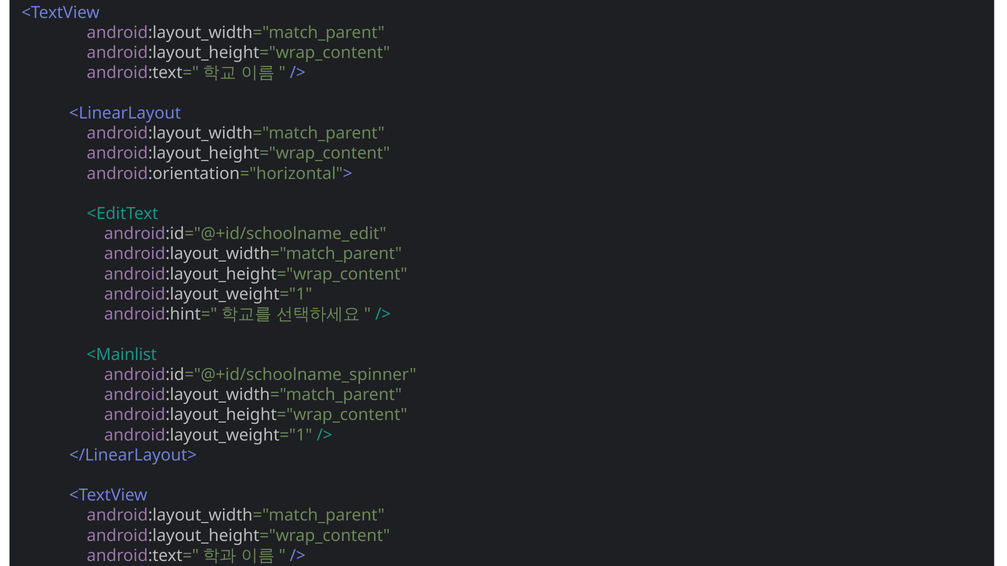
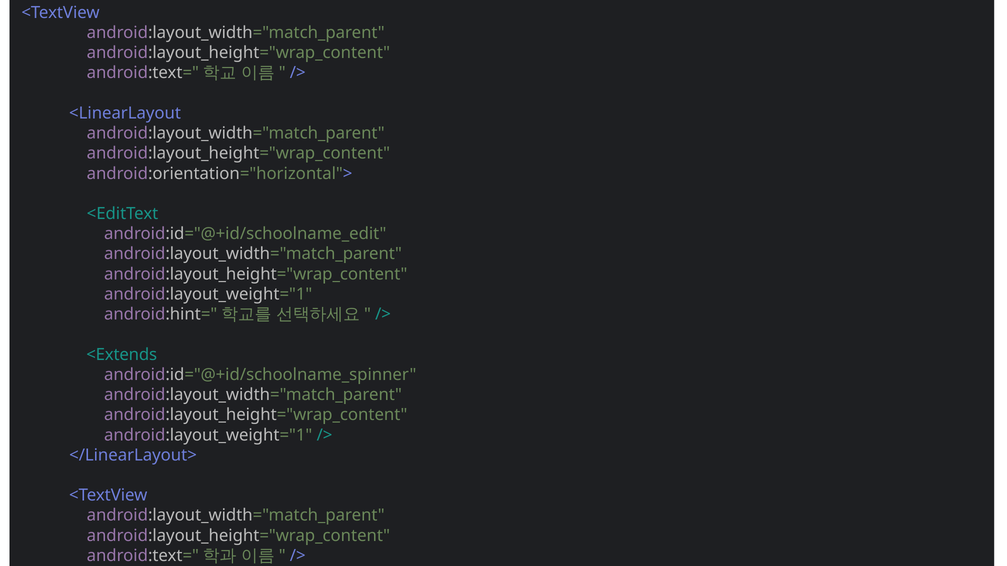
<Mainlist: <Mainlist -> <Extends (122, 355)
